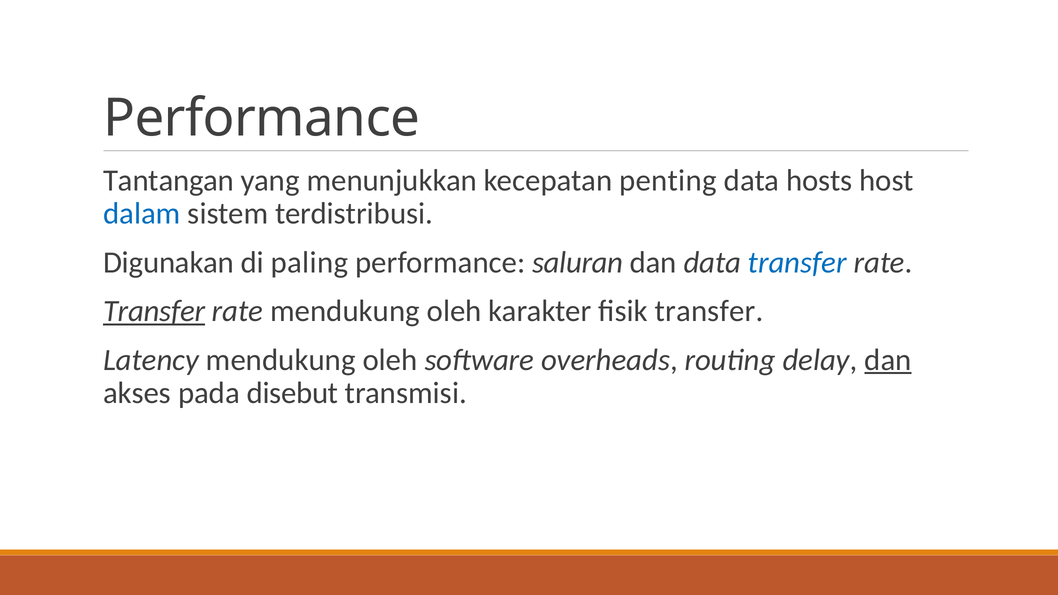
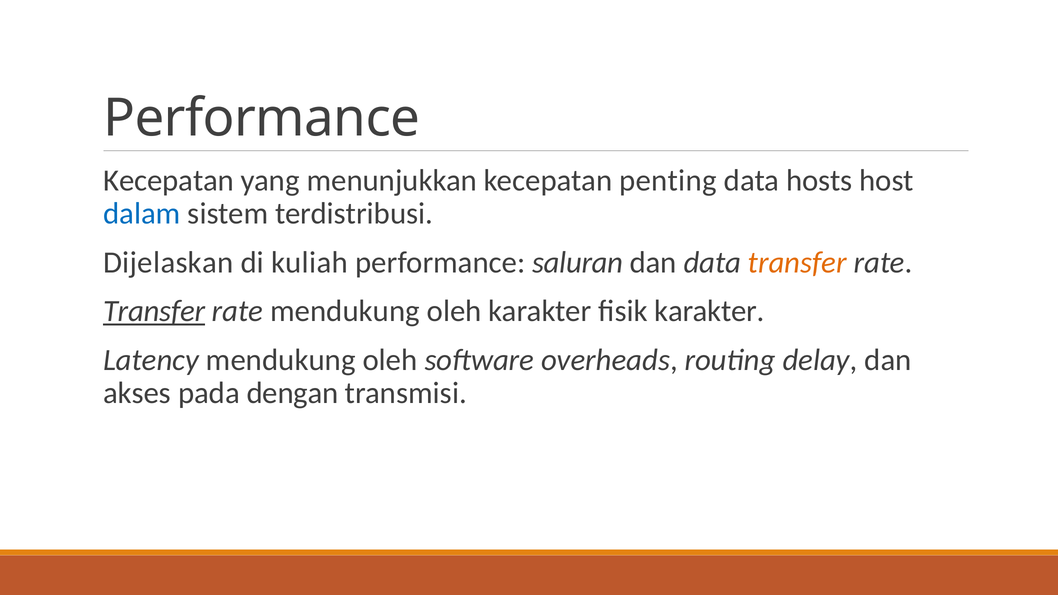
Tantangan: Tantangan -> Kecepatan (169, 181)
Digunakan: Digunakan -> Dijelaskan (168, 263)
paling: paling -> kuliah (309, 263)
transfer colour: blue -> orange (797, 263)
fisik transfer: transfer -> karakter (709, 311)
dan underline: present -> none (888, 360)
disebut: disebut -> dengan (292, 393)
